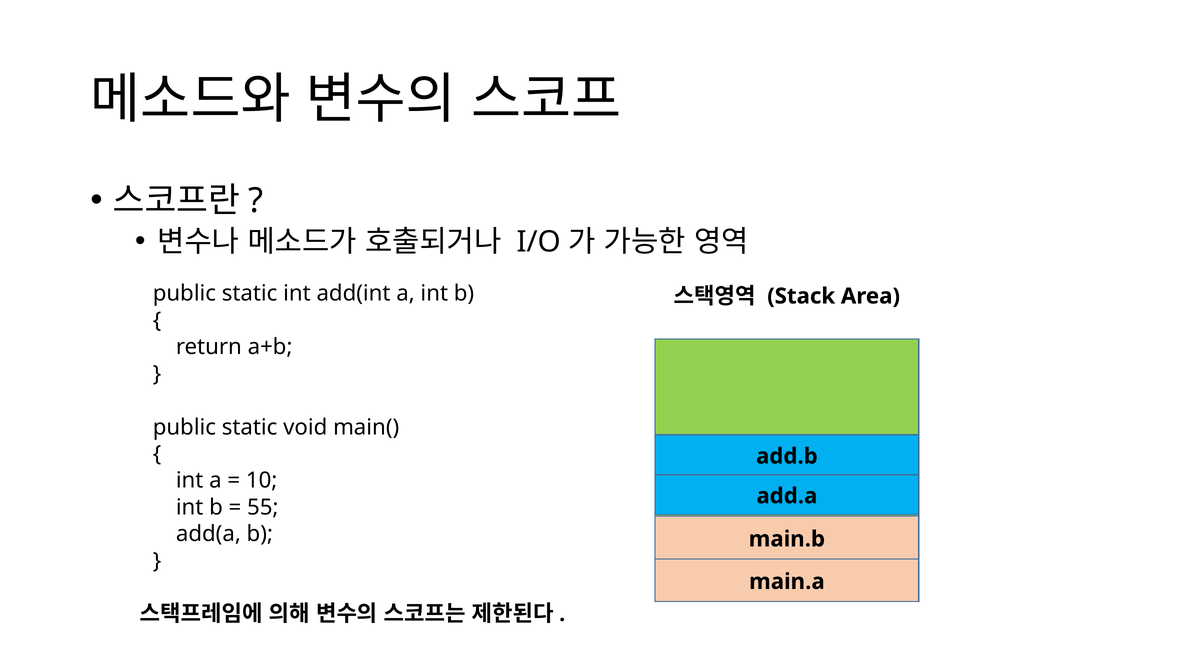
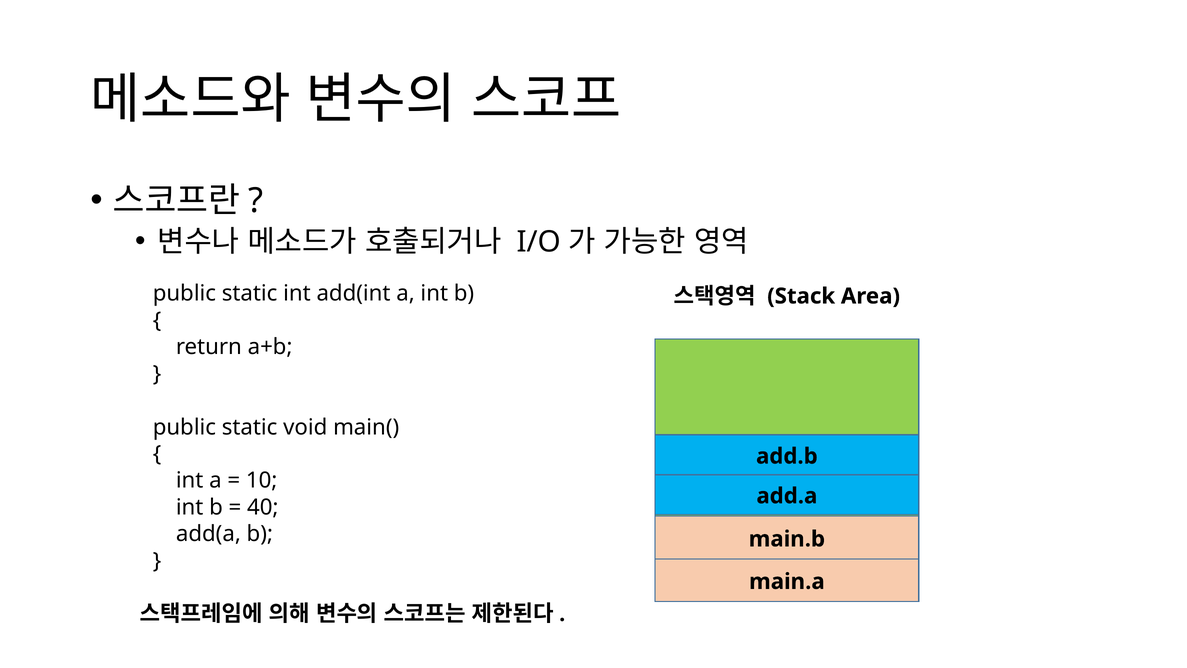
55: 55 -> 40 (263, 507)
